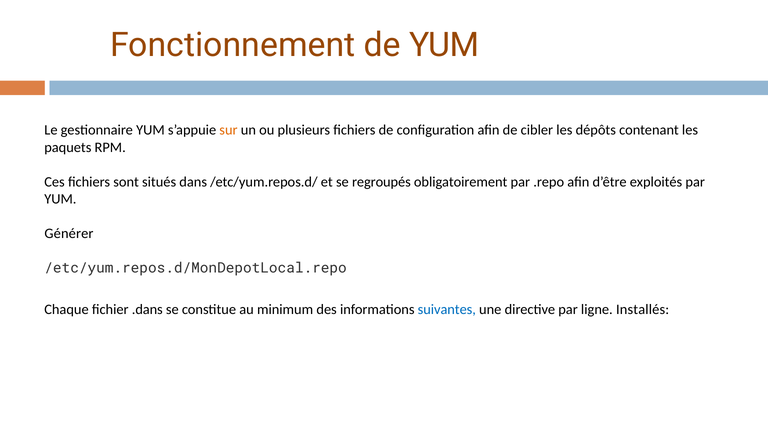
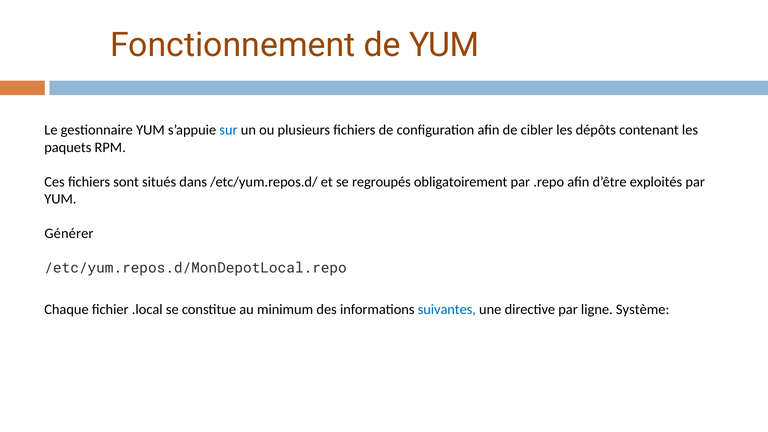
sur colour: orange -> blue (228, 130)
.dans: .dans -> .local (147, 310)
Installés: Installés -> Système (643, 310)
